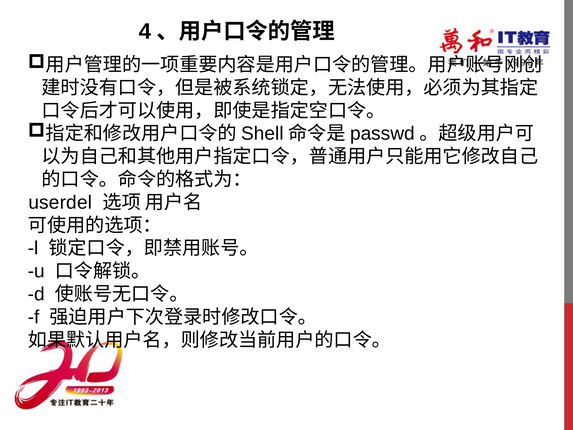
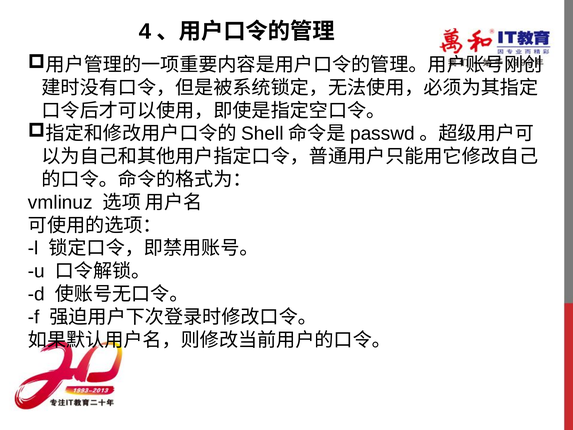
userdel: userdel -> vmlinuz (60, 202)
